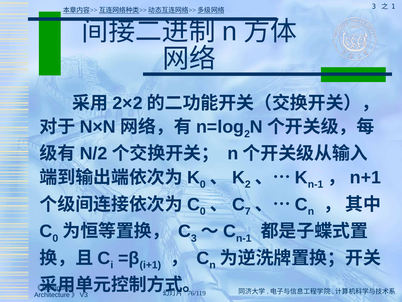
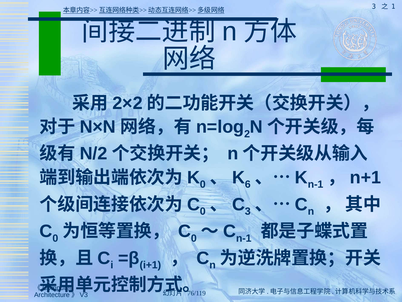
2: 2 -> 6 (248, 184)
7: 7 -> 3 (248, 211)
3: 3 -> 0 (194, 238)
